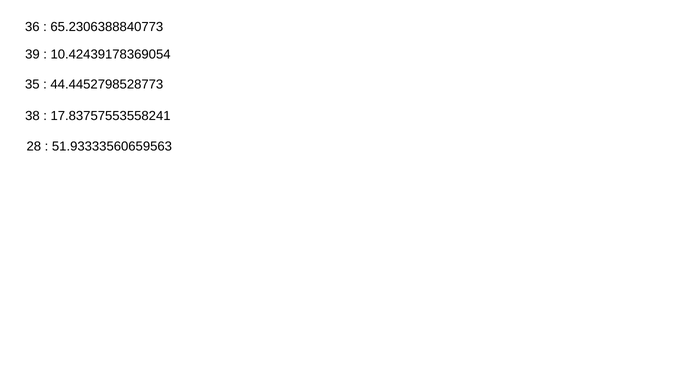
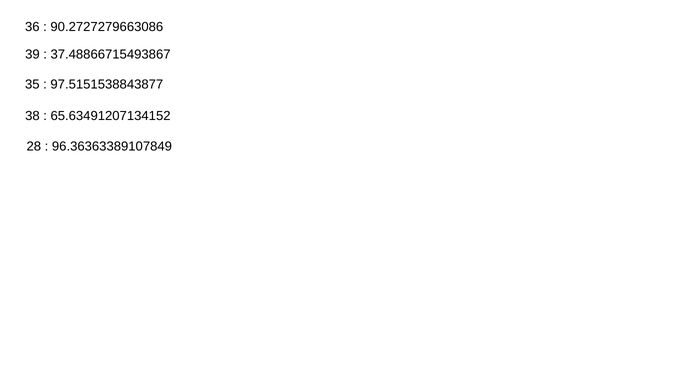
65.2306388840773: 65.2306388840773 -> 90.2727279663086 (107, 27)
10.42439178369054: 10.42439178369054 -> 37.48866715493867 (111, 55)
44.4452798528773: 44.4452798528773 -> 97.5151538843877 (107, 85)
17.83757553558241: 17.83757553558241 -> 65.63491207134152 (111, 116)
51.93333560659563: 51.93333560659563 -> 96.36363389107849 (112, 147)
